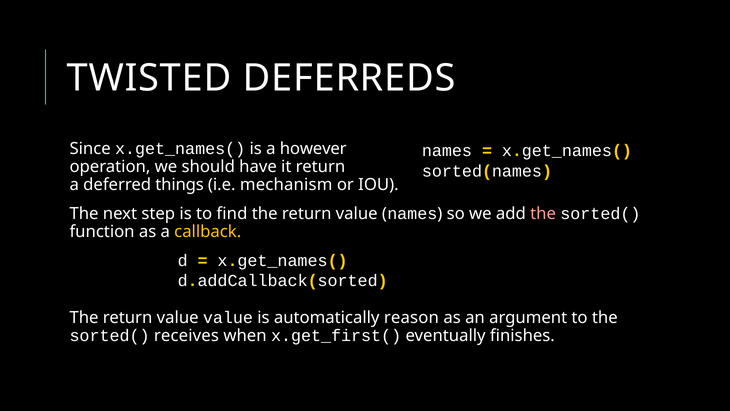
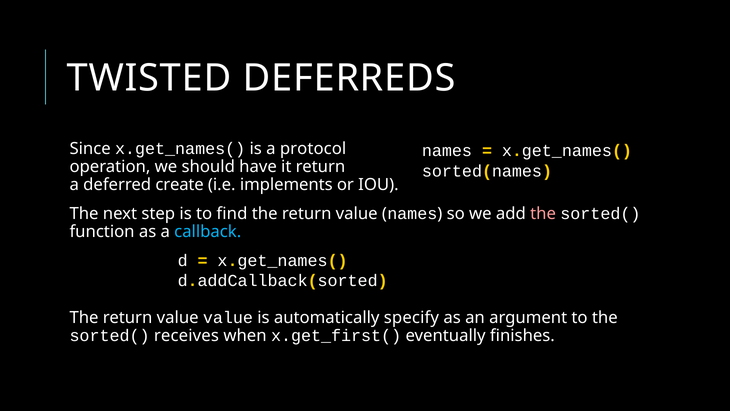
however: however -> protocol (313, 149)
things: things -> create (180, 185)
mechanism: mechanism -> implements (286, 185)
callback colour: yellow -> light blue (208, 231)
reason: reason -> specify (411, 318)
